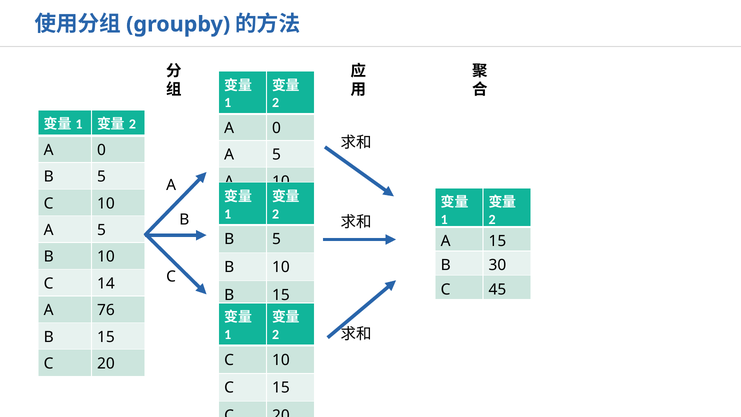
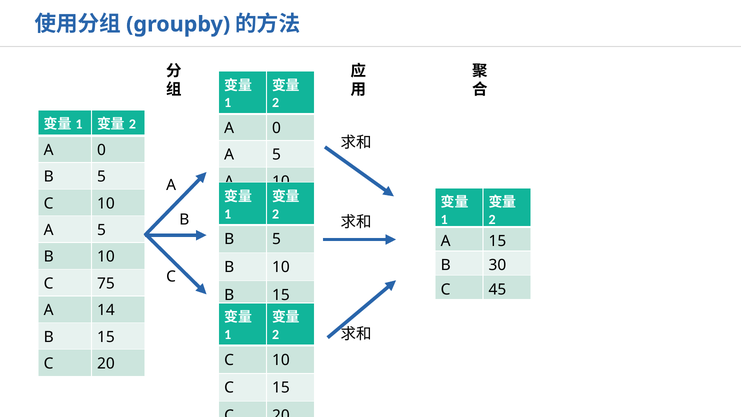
14: 14 -> 75 (106, 283)
76: 76 -> 14 (106, 310)
